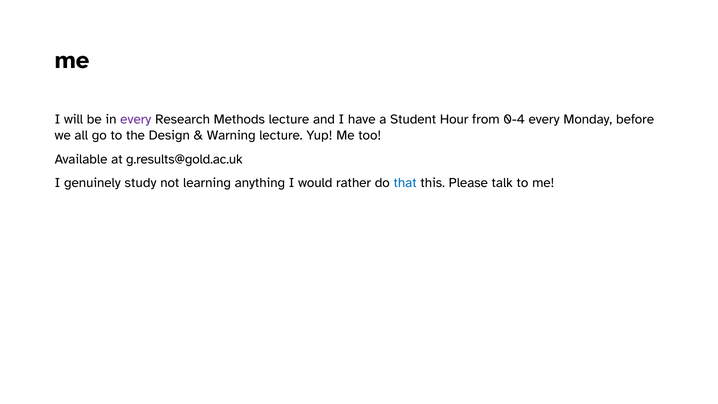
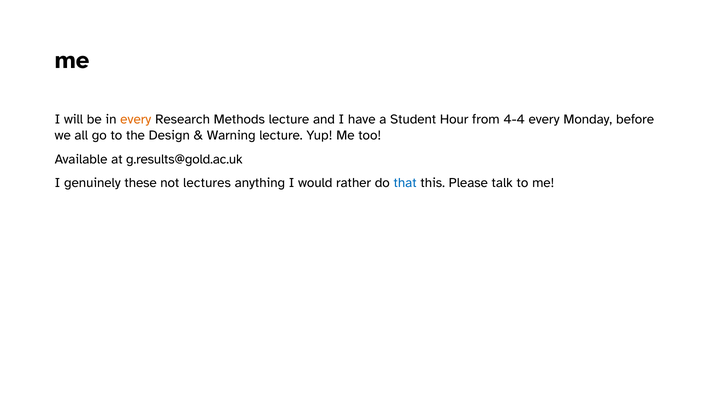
every colour: purple -> orange (136, 119)
0-4: 0-4 -> 4-4 (514, 119)
study: study -> these (141, 183)
learning: learning -> lectures (207, 183)
